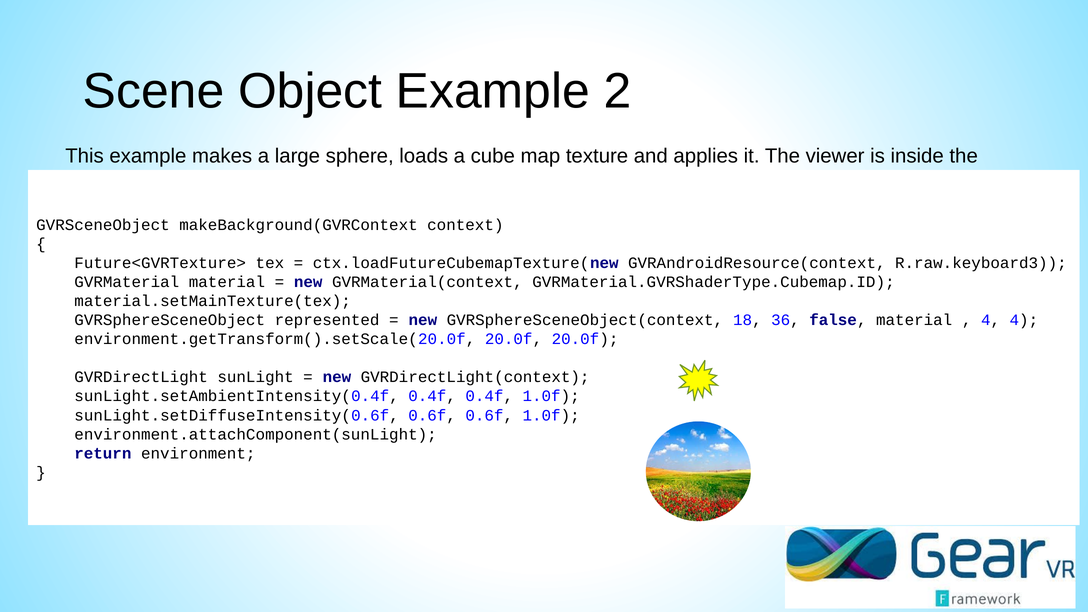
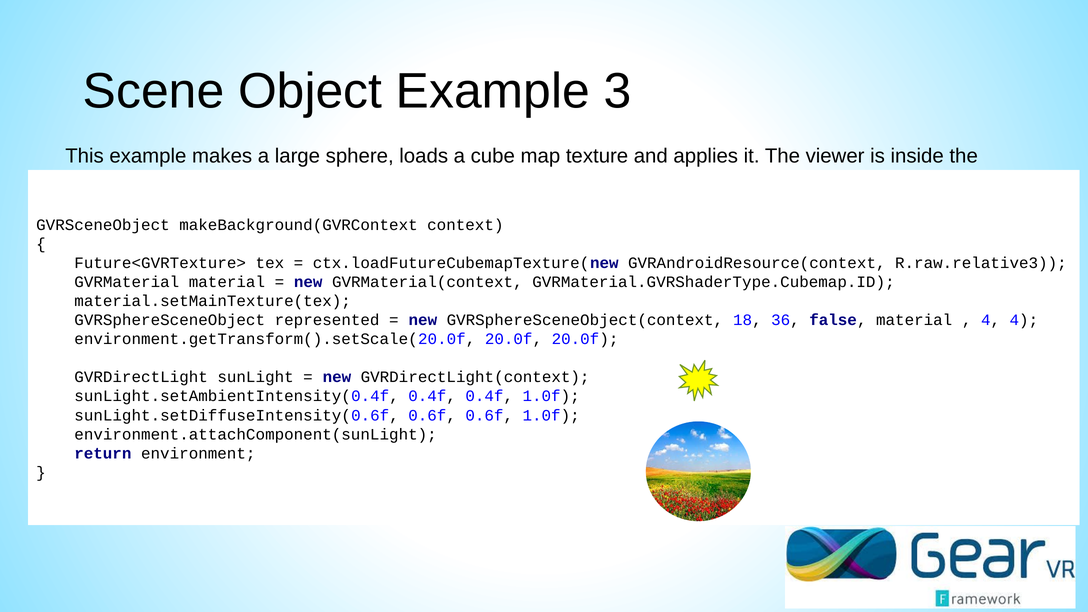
2: 2 -> 3 (618, 91)
R.raw.keyboard3: R.raw.keyboard3 -> R.raw.relative3 (981, 263)
